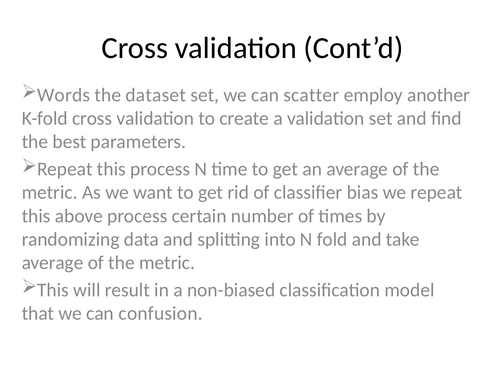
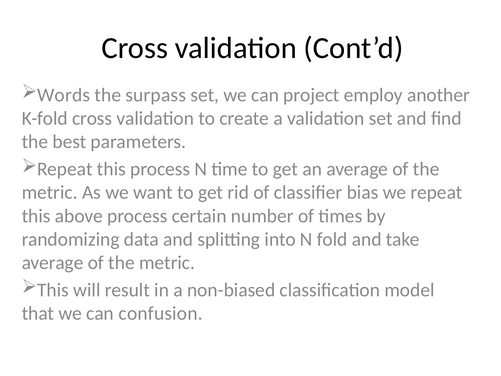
dataset: dataset -> surpass (156, 95)
scatter: scatter -> project (311, 95)
